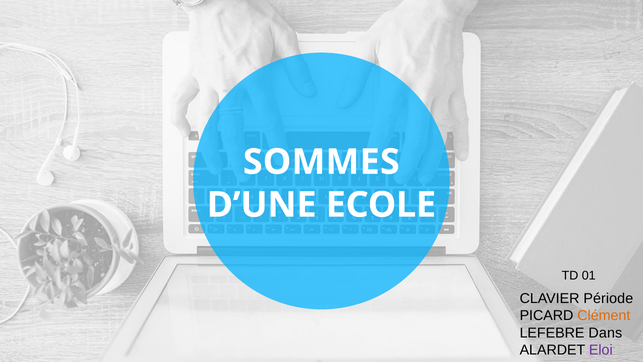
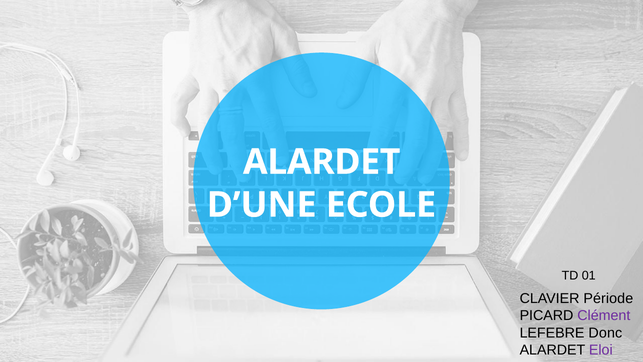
SOMMES: SOMMES -> ALARDET (322, 162)
Clément colour: orange -> purple (604, 315)
Dans: Dans -> Donc (605, 333)
